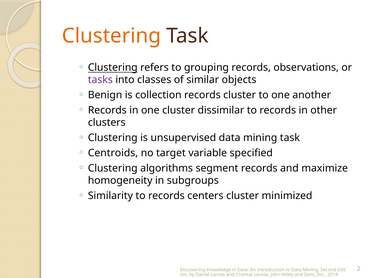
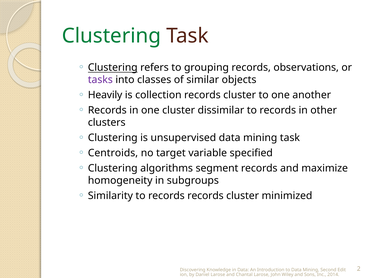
Clustering colour: orange -> green (111, 36)
Benign: Benign -> Heavily (105, 95)
records centers: centers -> records (205, 196)
